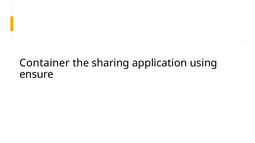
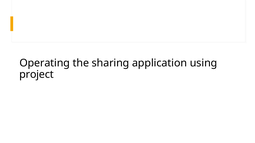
Container: Container -> Operating (45, 63)
ensure: ensure -> project (37, 75)
